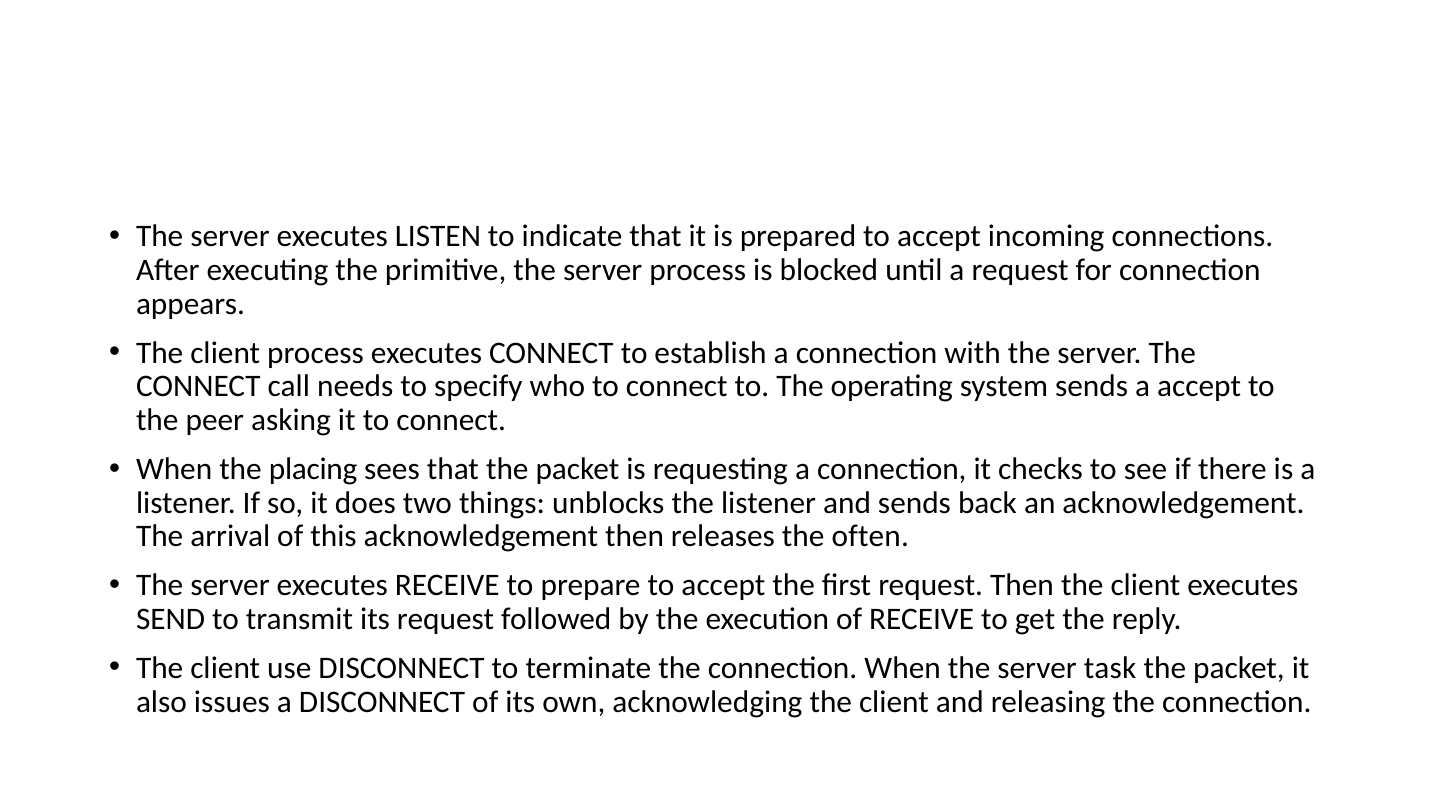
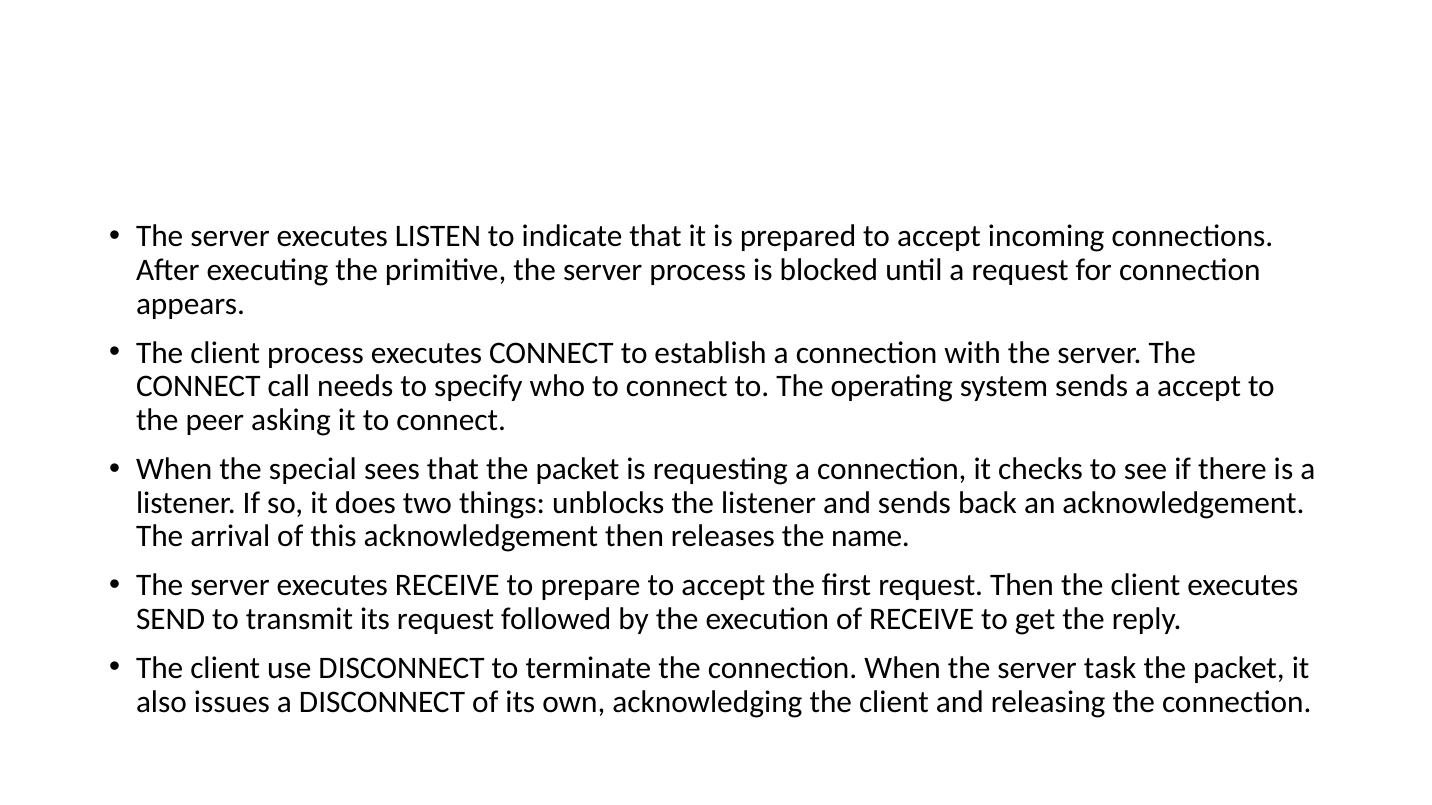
placing: placing -> special (313, 469)
often: often -> name (871, 537)
